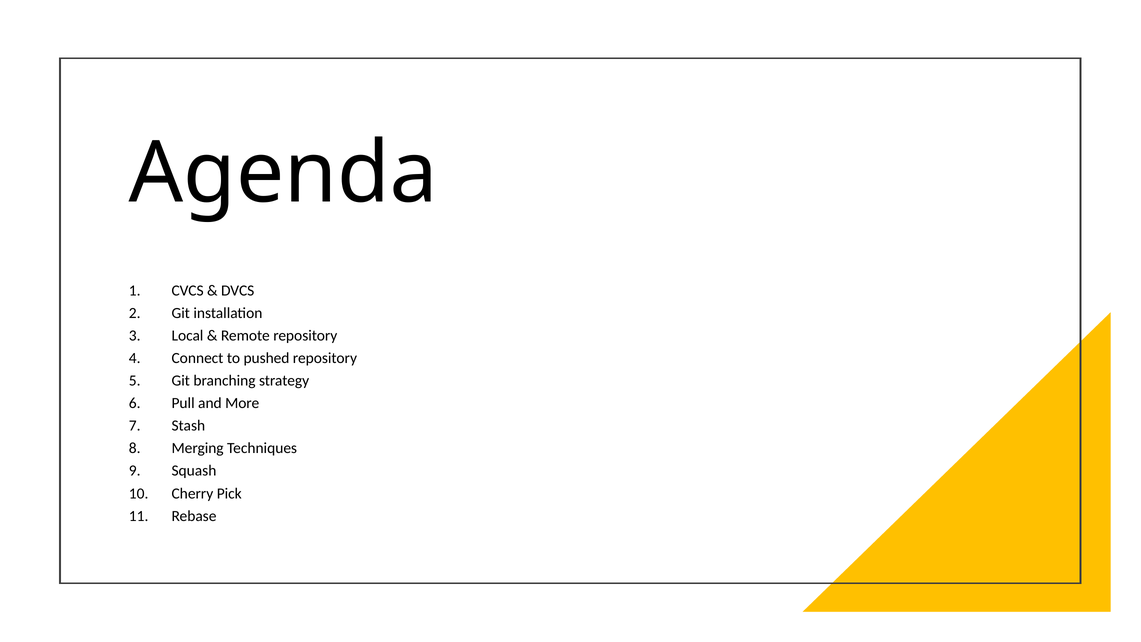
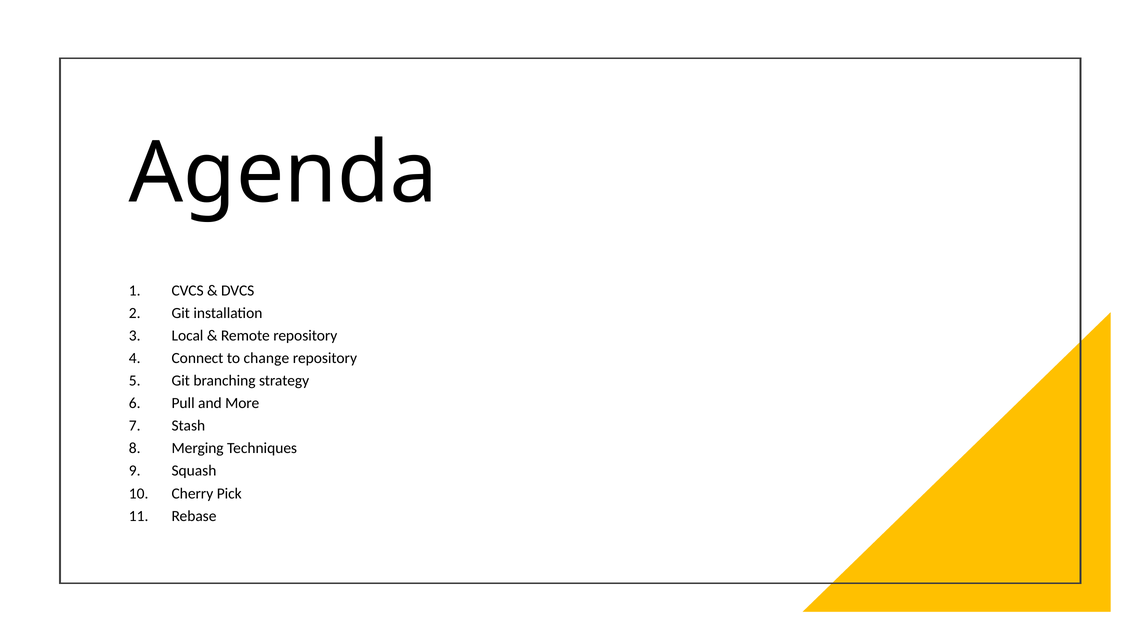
pushed: pushed -> change (266, 358)
